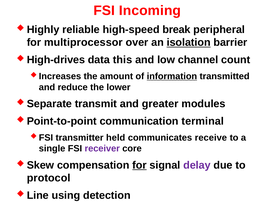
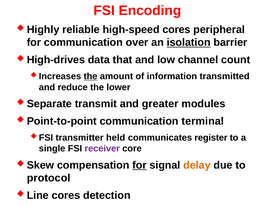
Incoming: Incoming -> Encoding (150, 11)
high-speed break: break -> cores (176, 30)
for multiprocessor: multiprocessor -> communication (83, 43)
this: this -> that (123, 60)
the underline: none -> present (91, 76)
information underline: present -> none (172, 76)
receive: receive -> register (211, 138)
delay colour: purple -> orange (197, 165)
Line using: using -> cores (66, 196)
